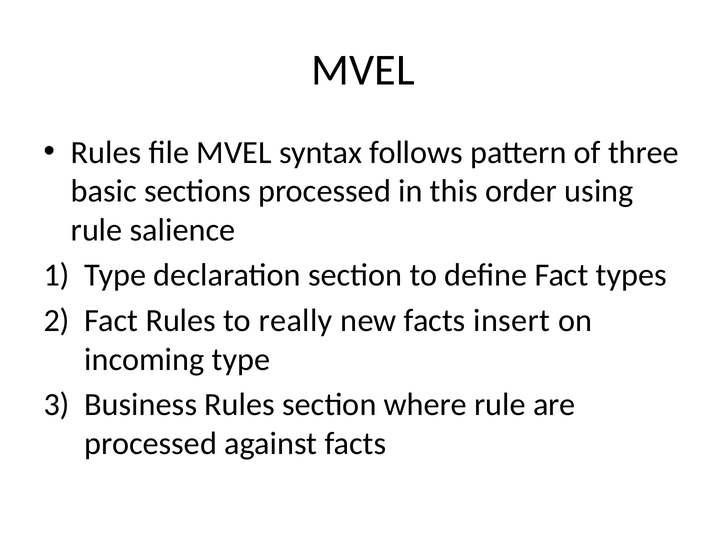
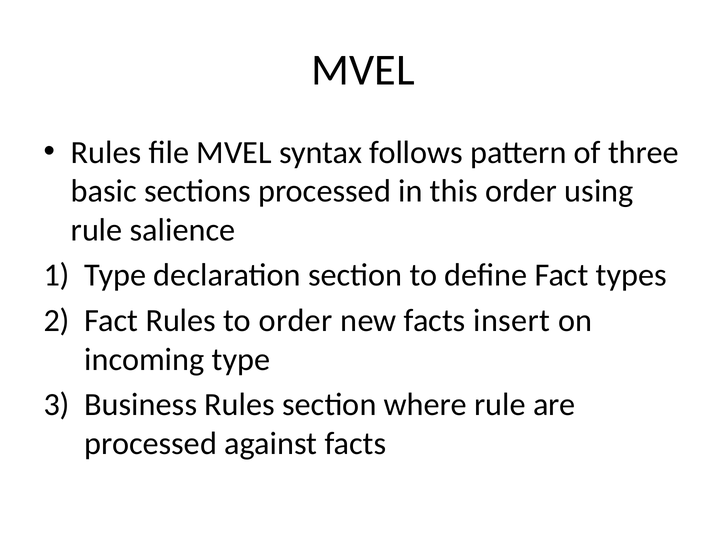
to really: really -> order (296, 320)
